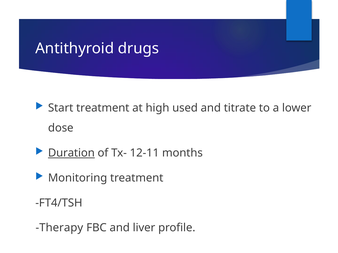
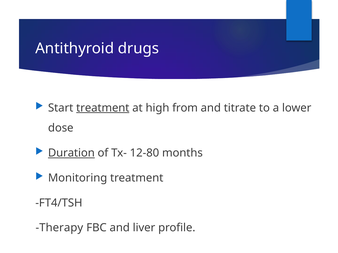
treatment underline: none -> present (103, 108)
used: used -> from (185, 108)
12-11: 12-11 -> 12-80 (144, 153)
